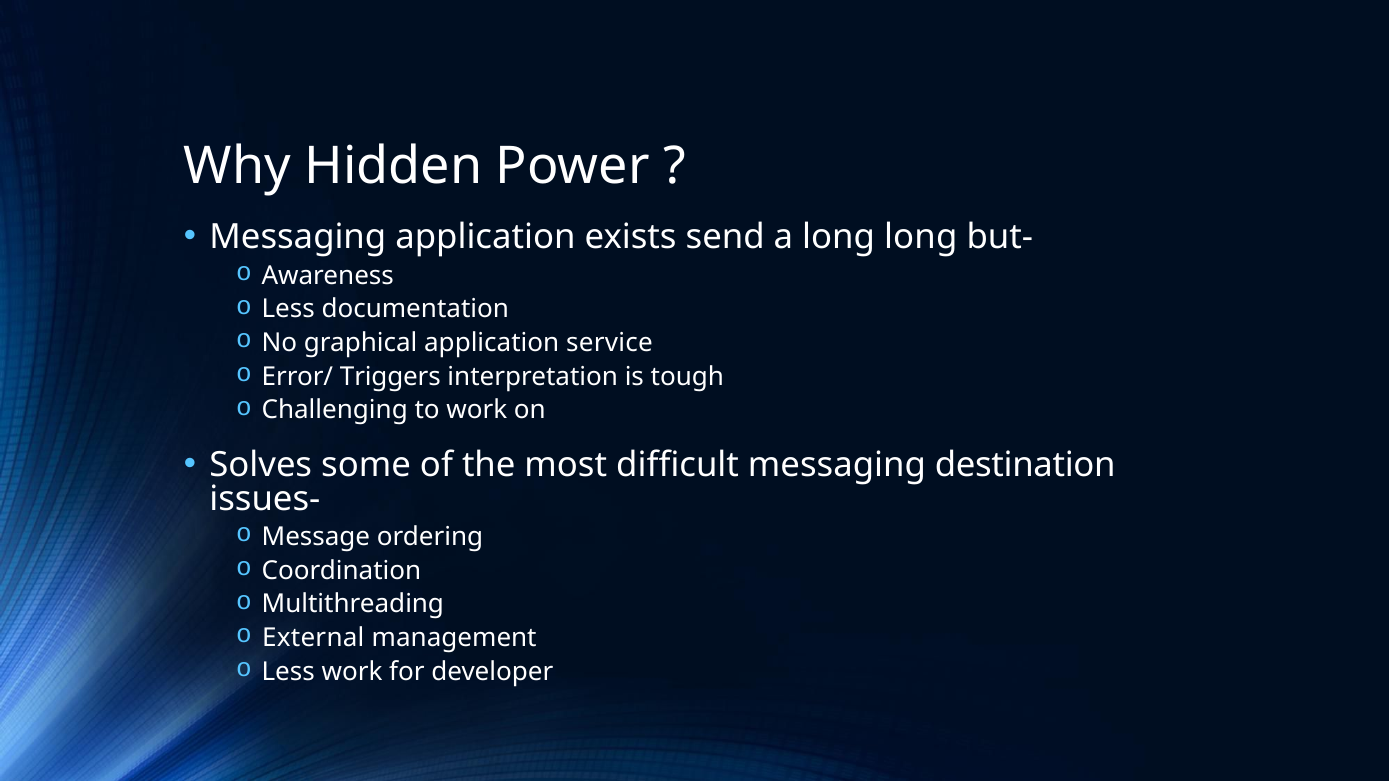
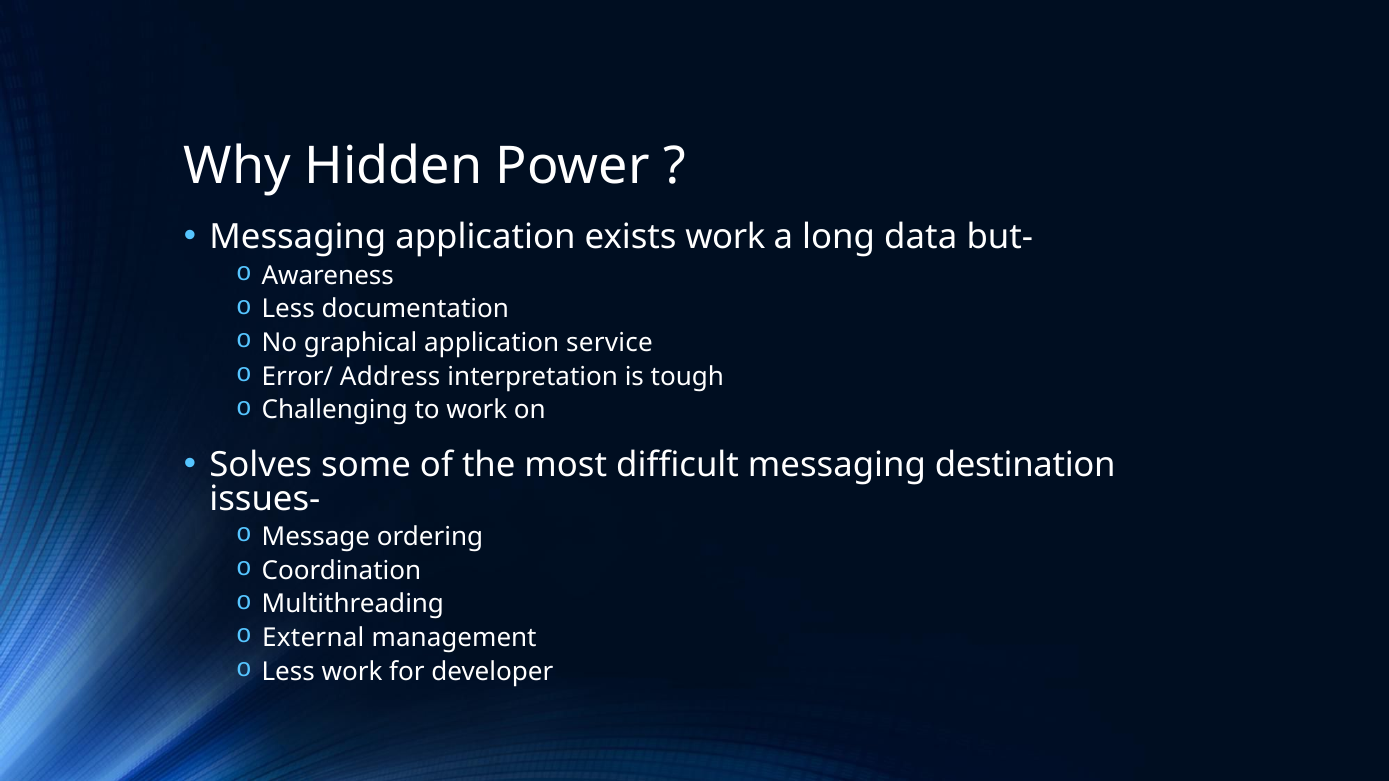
exists send: send -> work (725, 238)
long long: long -> data (921, 238)
Triggers: Triggers -> Address (390, 377)
